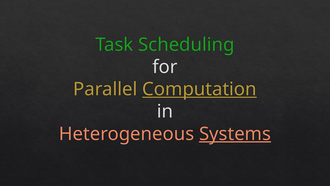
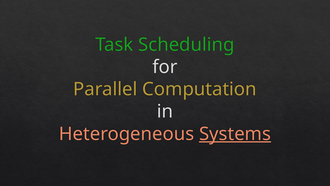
Computation underline: present -> none (199, 89)
